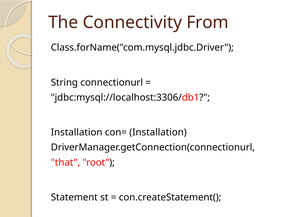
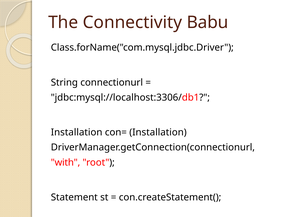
From: From -> Babu (208, 22)
that: that -> with (66, 162)
